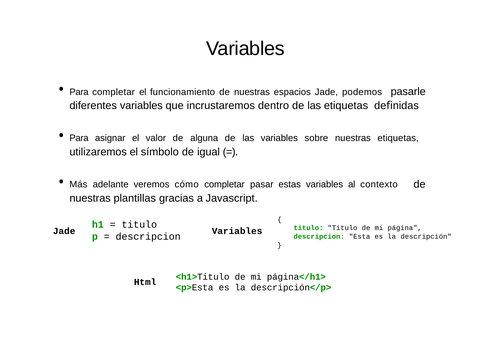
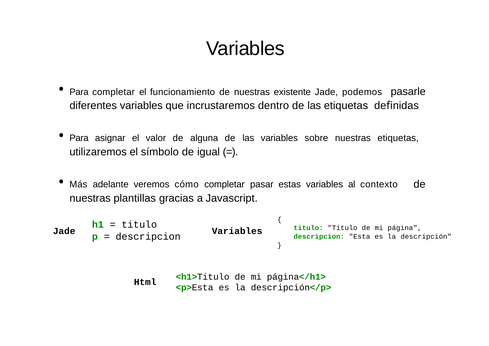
espacios: espacios -> existente (292, 92)
